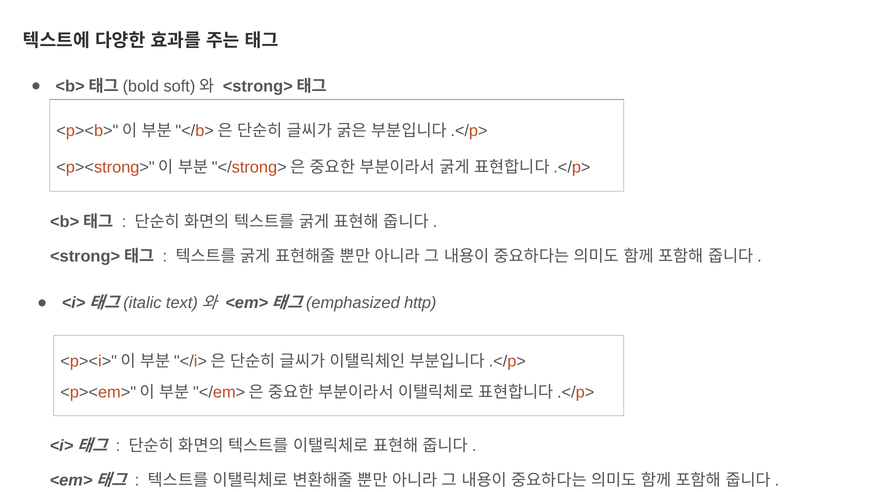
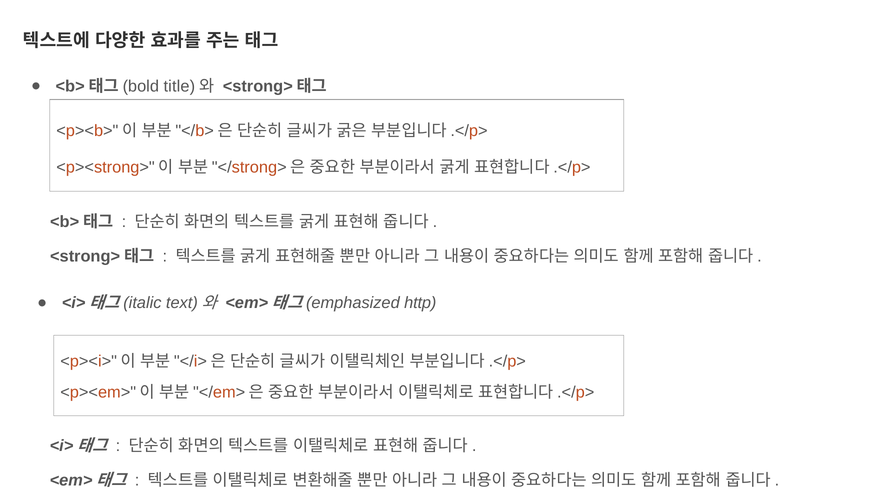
soft: soft -> title (179, 86)
